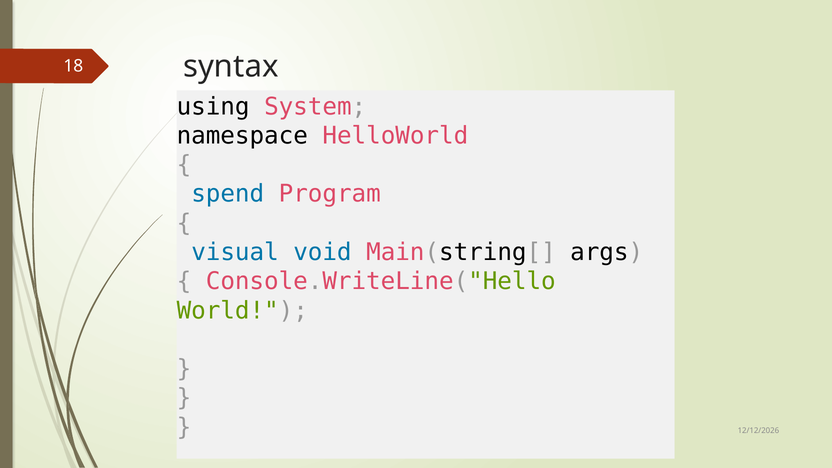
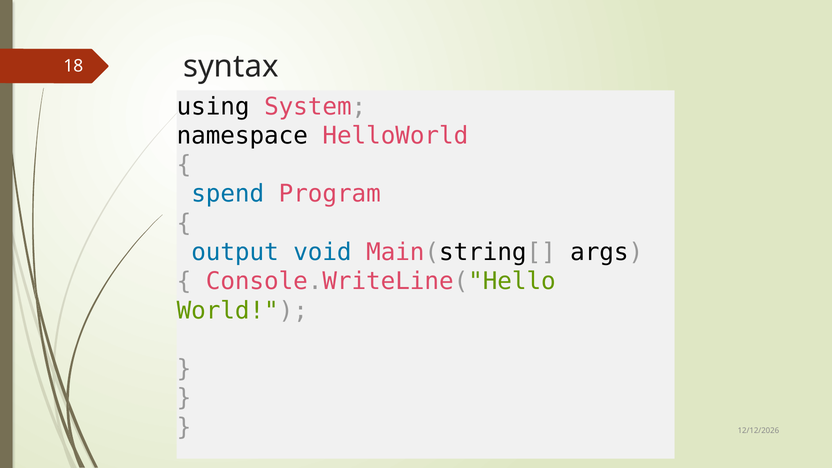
visual: visual -> output (235, 252)
